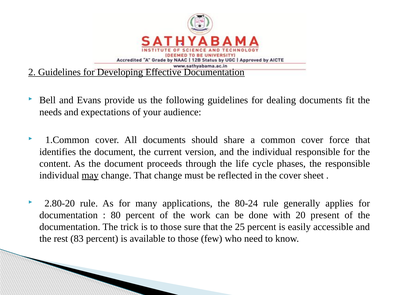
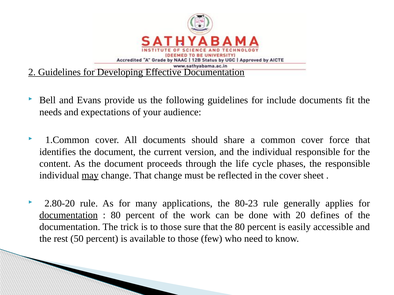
dealing: dealing -> include (281, 100)
80-24: 80-24 -> 80-23 (246, 204)
documentation underline: none -> present (69, 216)
present: present -> defines (325, 216)
the 25: 25 -> 80 (240, 227)
83: 83 -> 50 (77, 239)
